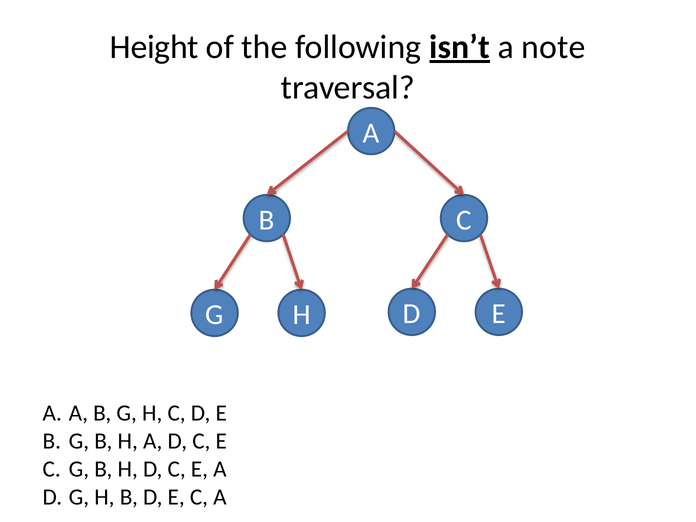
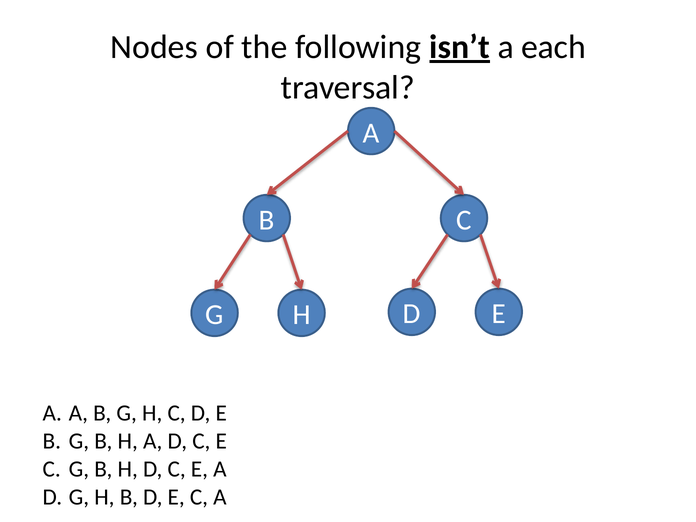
Height: Height -> Nodes (154, 47)
note: note -> each (554, 47)
